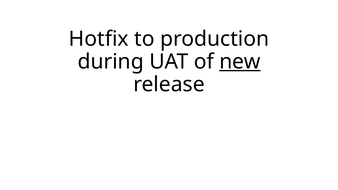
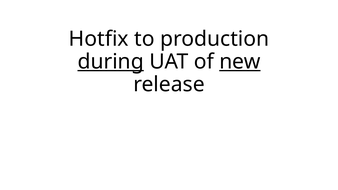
during underline: none -> present (111, 62)
